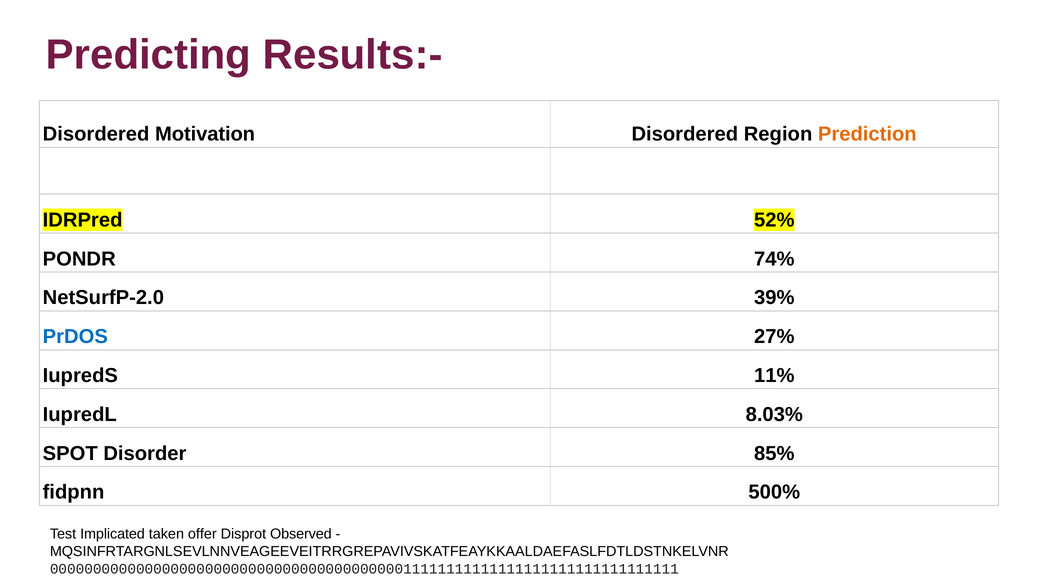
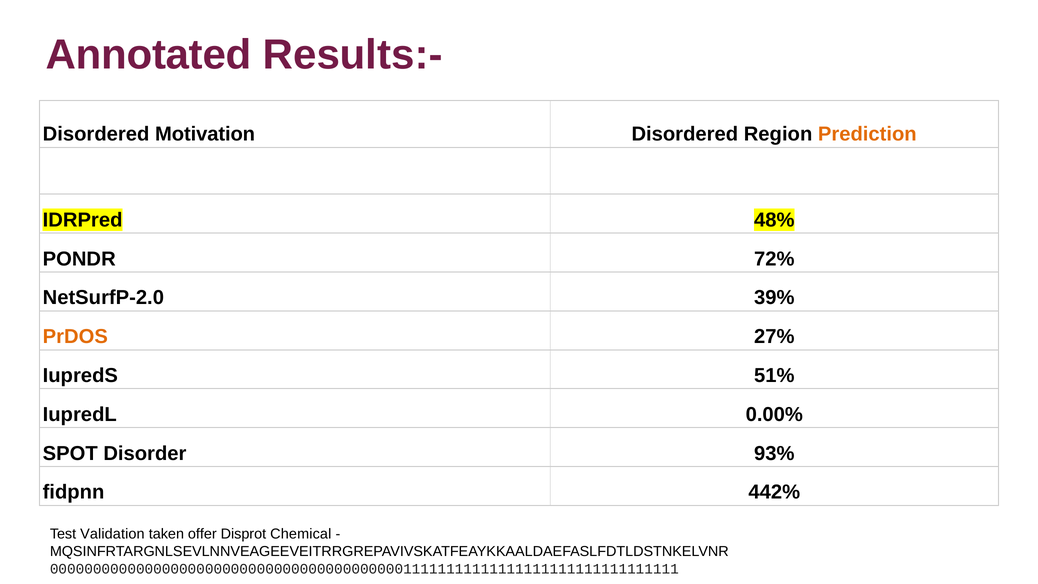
Predicting: Predicting -> Annotated (149, 55)
52%: 52% -> 48% (774, 220)
74%: 74% -> 72% (774, 259)
PrDOS colour: blue -> orange (75, 337)
11%: 11% -> 51% (774, 376)
8.03%: 8.03% -> 0.00% (774, 414)
85%: 85% -> 93% (774, 453)
500%: 500% -> 442% (774, 492)
Implicated: Implicated -> Validation (112, 534)
Observed: Observed -> Chemical (301, 534)
